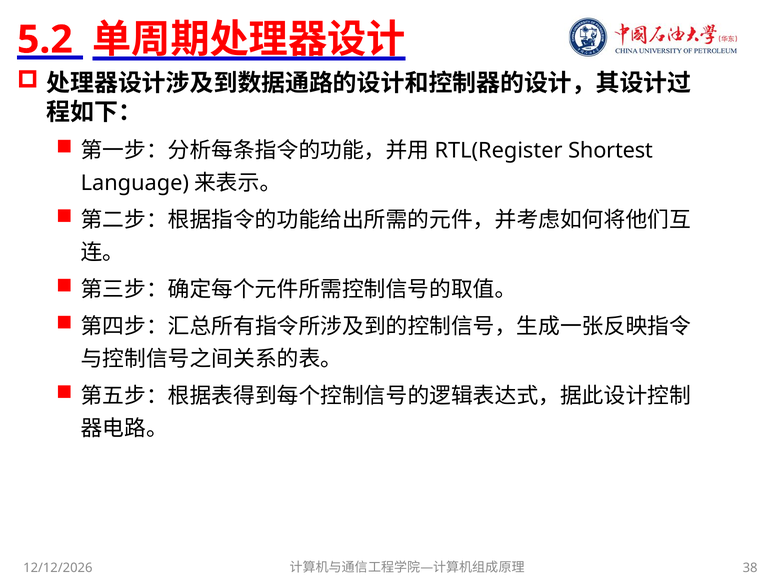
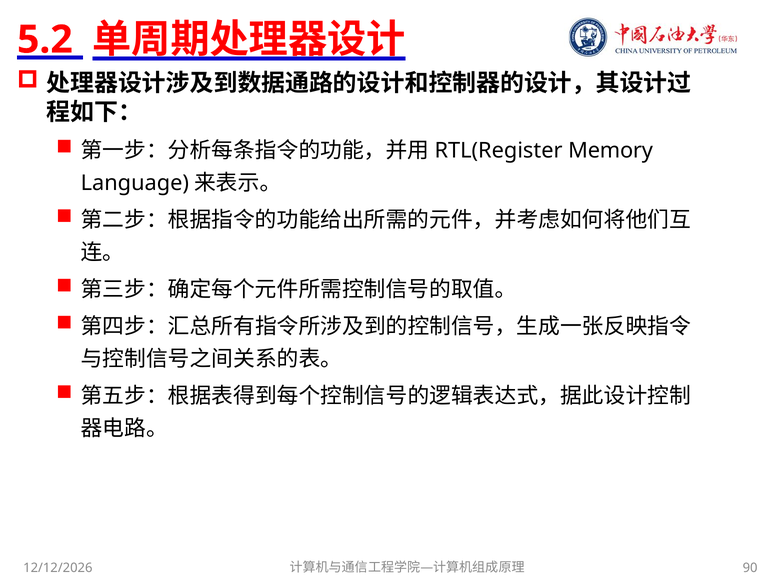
Shortest: Shortest -> Memory (611, 150)
38: 38 -> 90 (750, 568)
